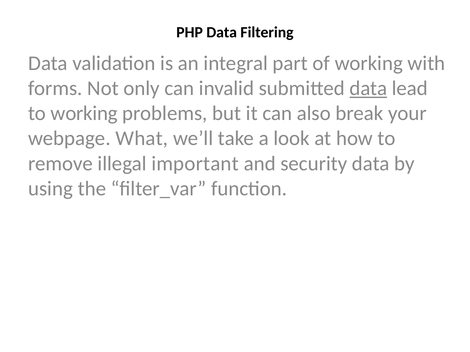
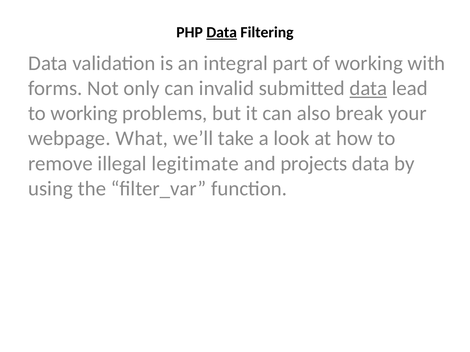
Data underline: none -> present (222, 32)
important: important -> legitimate (195, 164)
security: security -> projects (314, 164)
